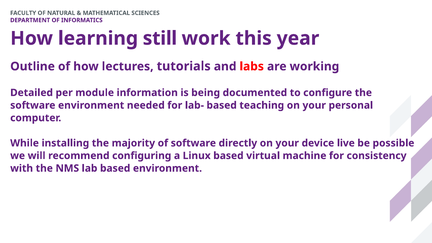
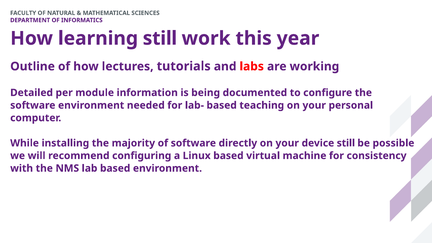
device live: live -> still (346, 143)
